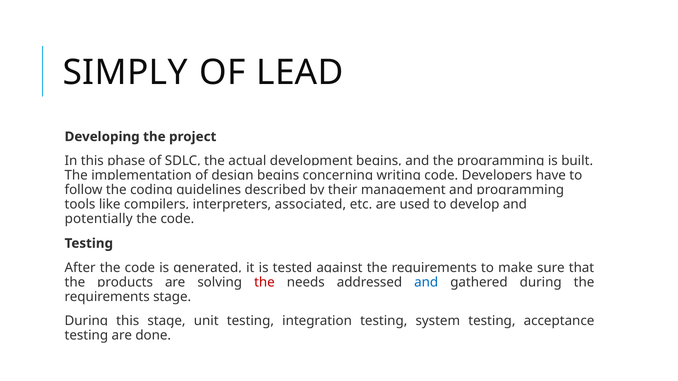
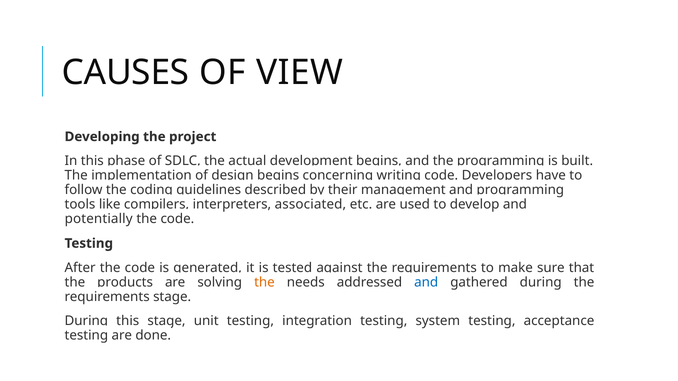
SIMPLY: SIMPLY -> CAUSES (126, 73)
LEAD: LEAD -> VIEW (300, 73)
the colour: red -> orange (264, 282)
